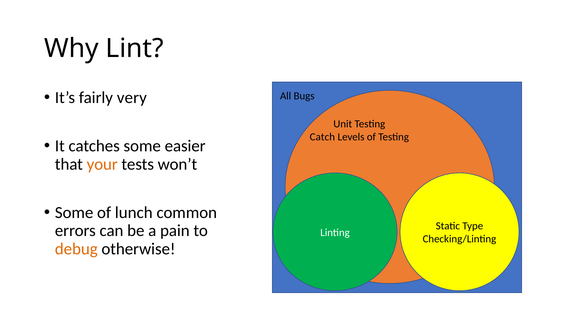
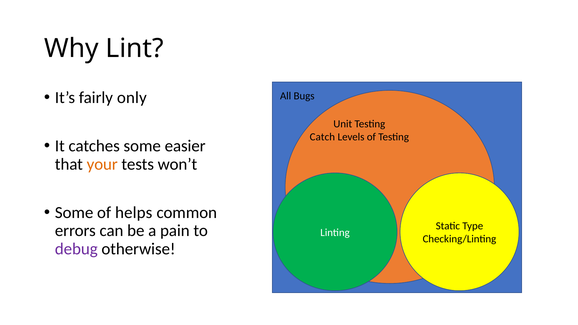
very: very -> only (132, 98)
lunch: lunch -> helps (134, 213)
debug colour: orange -> purple (76, 249)
